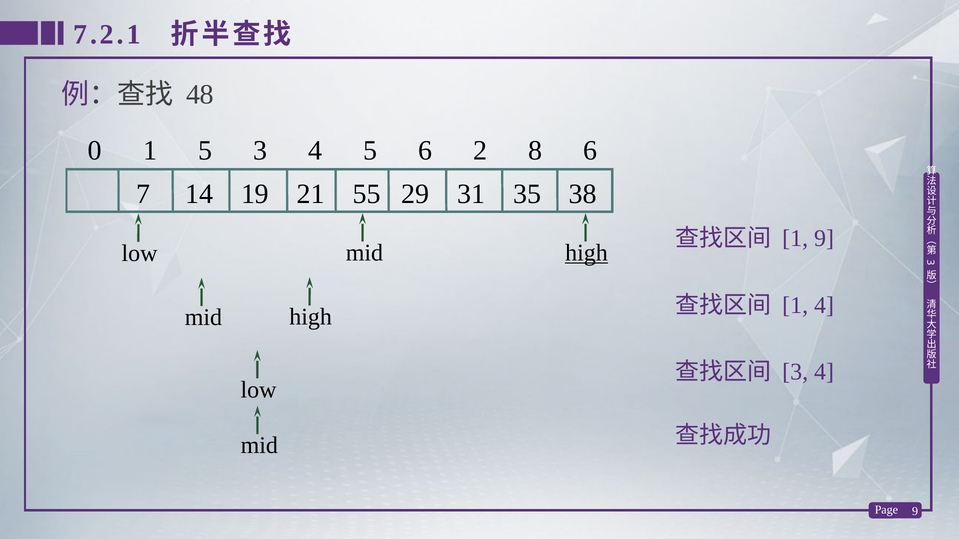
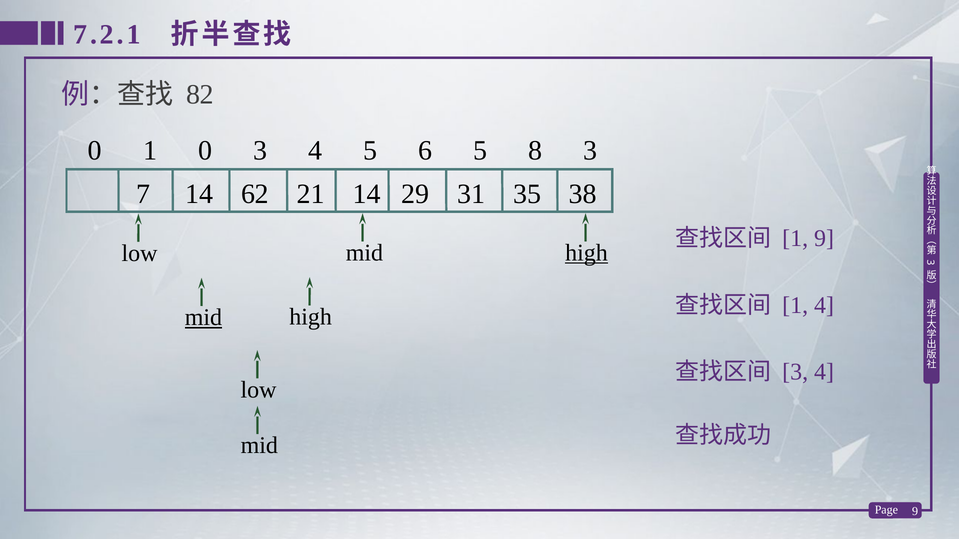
48: 48 -> 82 (200, 95)
1 5: 5 -> 0 (205, 151)
6 2: 2 -> 5 (480, 151)
8 6: 6 -> 3 (590, 151)
19: 19 -> 62 (255, 194)
21 55: 55 -> 14 (367, 194)
mid underline: none -> present (203, 318)
